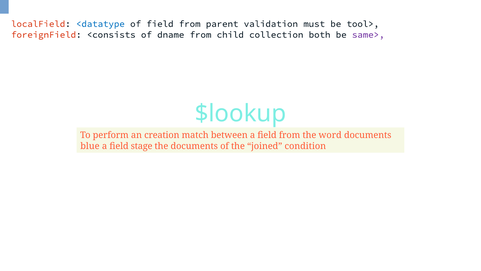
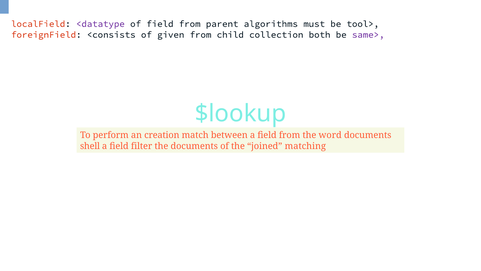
<datatype colour: blue -> purple (100, 24)
validation: validation -> algorithms (271, 24)
dname: dname -> given (171, 35)
blue: blue -> shell (90, 146)
stage: stage -> filter (142, 146)
condition: condition -> matching (305, 146)
